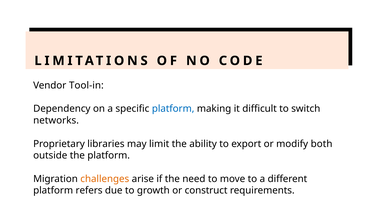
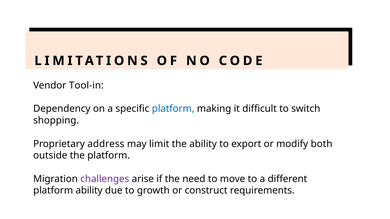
networks: networks -> shopping (56, 121)
libraries: libraries -> address (106, 144)
challenges colour: orange -> purple (105, 179)
platform refers: refers -> ability (89, 191)
